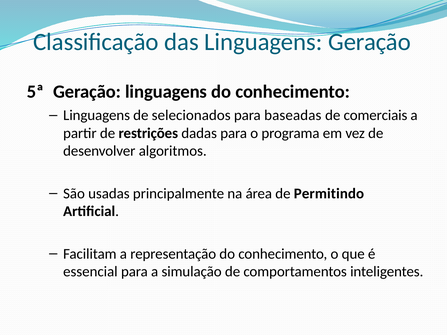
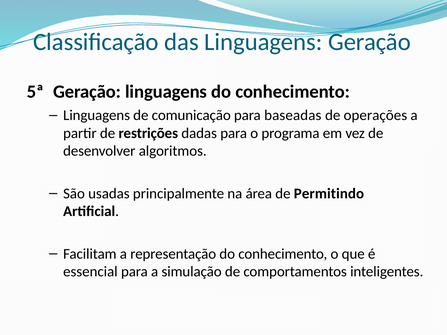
selecionados: selecionados -> comunicação (191, 115)
comerciais: comerciais -> operações (375, 115)
